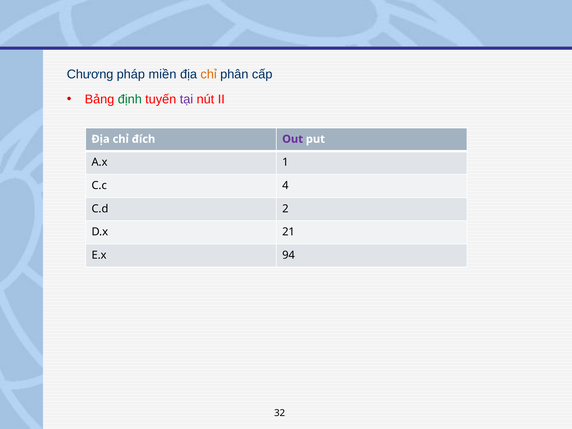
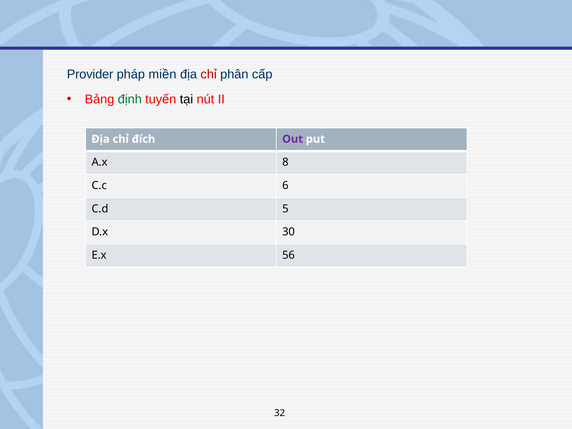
Chương: Chương -> Provider (90, 74)
chỉ colour: orange -> red (209, 74)
tại colour: purple -> black (186, 99)
1: 1 -> 8 (285, 162)
4: 4 -> 6 (285, 185)
2: 2 -> 5 (285, 209)
21: 21 -> 30 (289, 232)
94: 94 -> 56 (289, 255)
